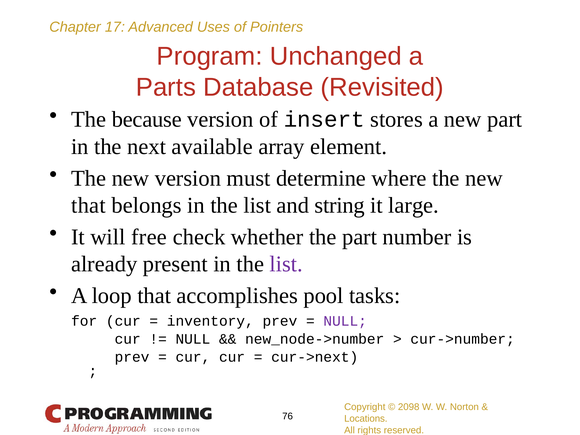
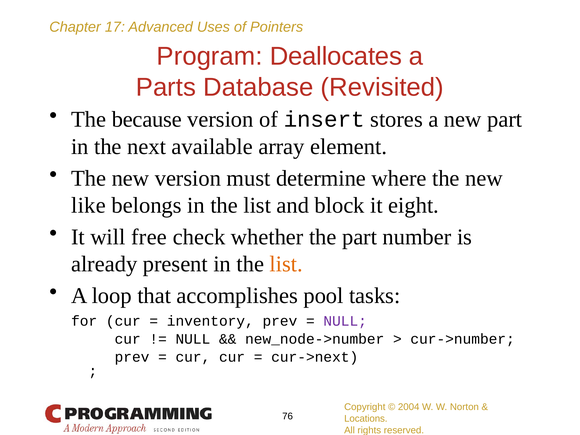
Unchanged: Unchanged -> Deallocates (336, 56)
that: that -> like (88, 205)
string: string -> block (340, 205)
large: large -> eight (414, 205)
list colour: purple -> orange (286, 264)
2098: 2098 -> 2004 (409, 407)
